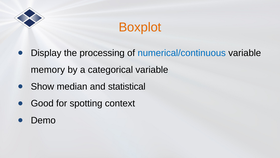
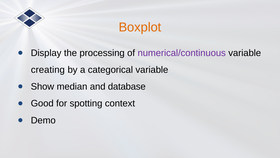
numerical/continuous colour: blue -> purple (182, 53)
memory: memory -> creating (48, 70)
statistical: statistical -> database (127, 86)
